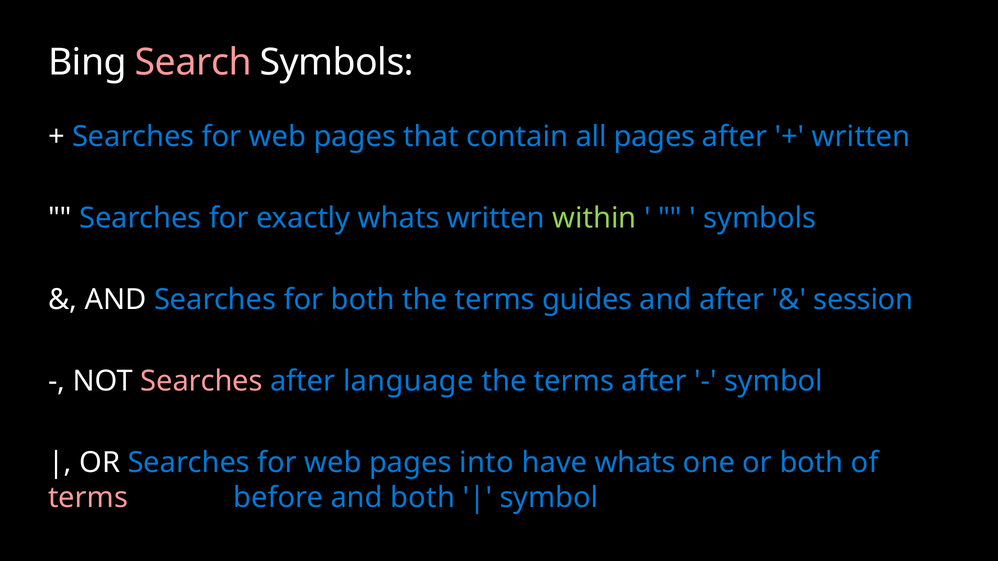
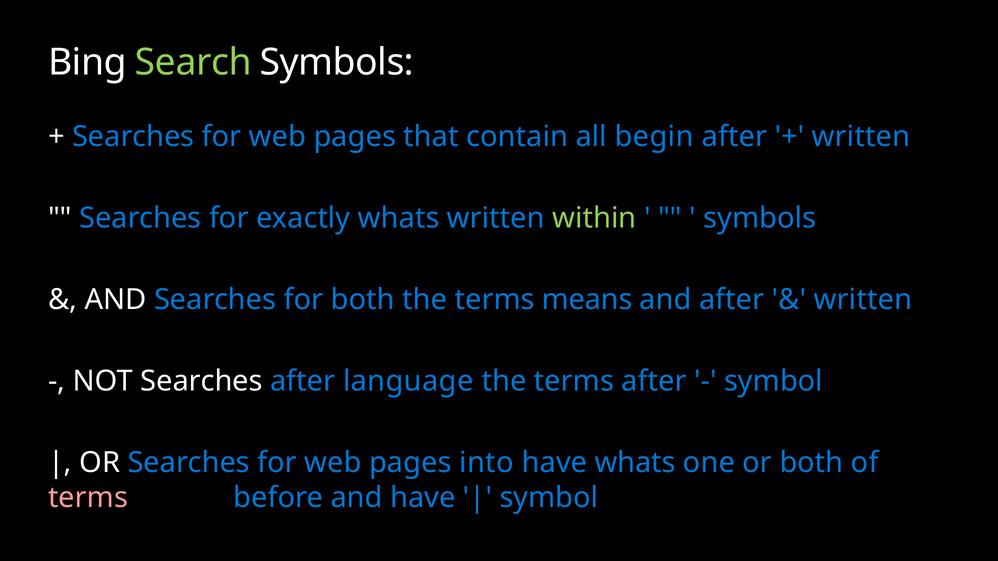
Search colour: pink -> light green (193, 62)
all pages: pages -> begin (654, 137)
guides: guides -> means (587, 300)
session: session -> written (863, 300)
Searches colour: pink -> white (202, 382)
and both: both -> have (423, 498)
